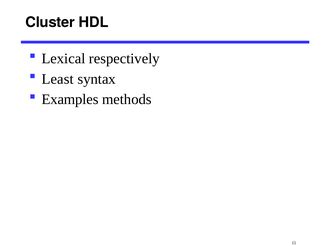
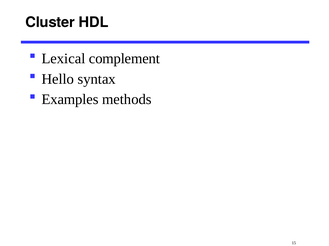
respectively: respectively -> complement (124, 59)
Least: Least -> Hello (58, 79)
